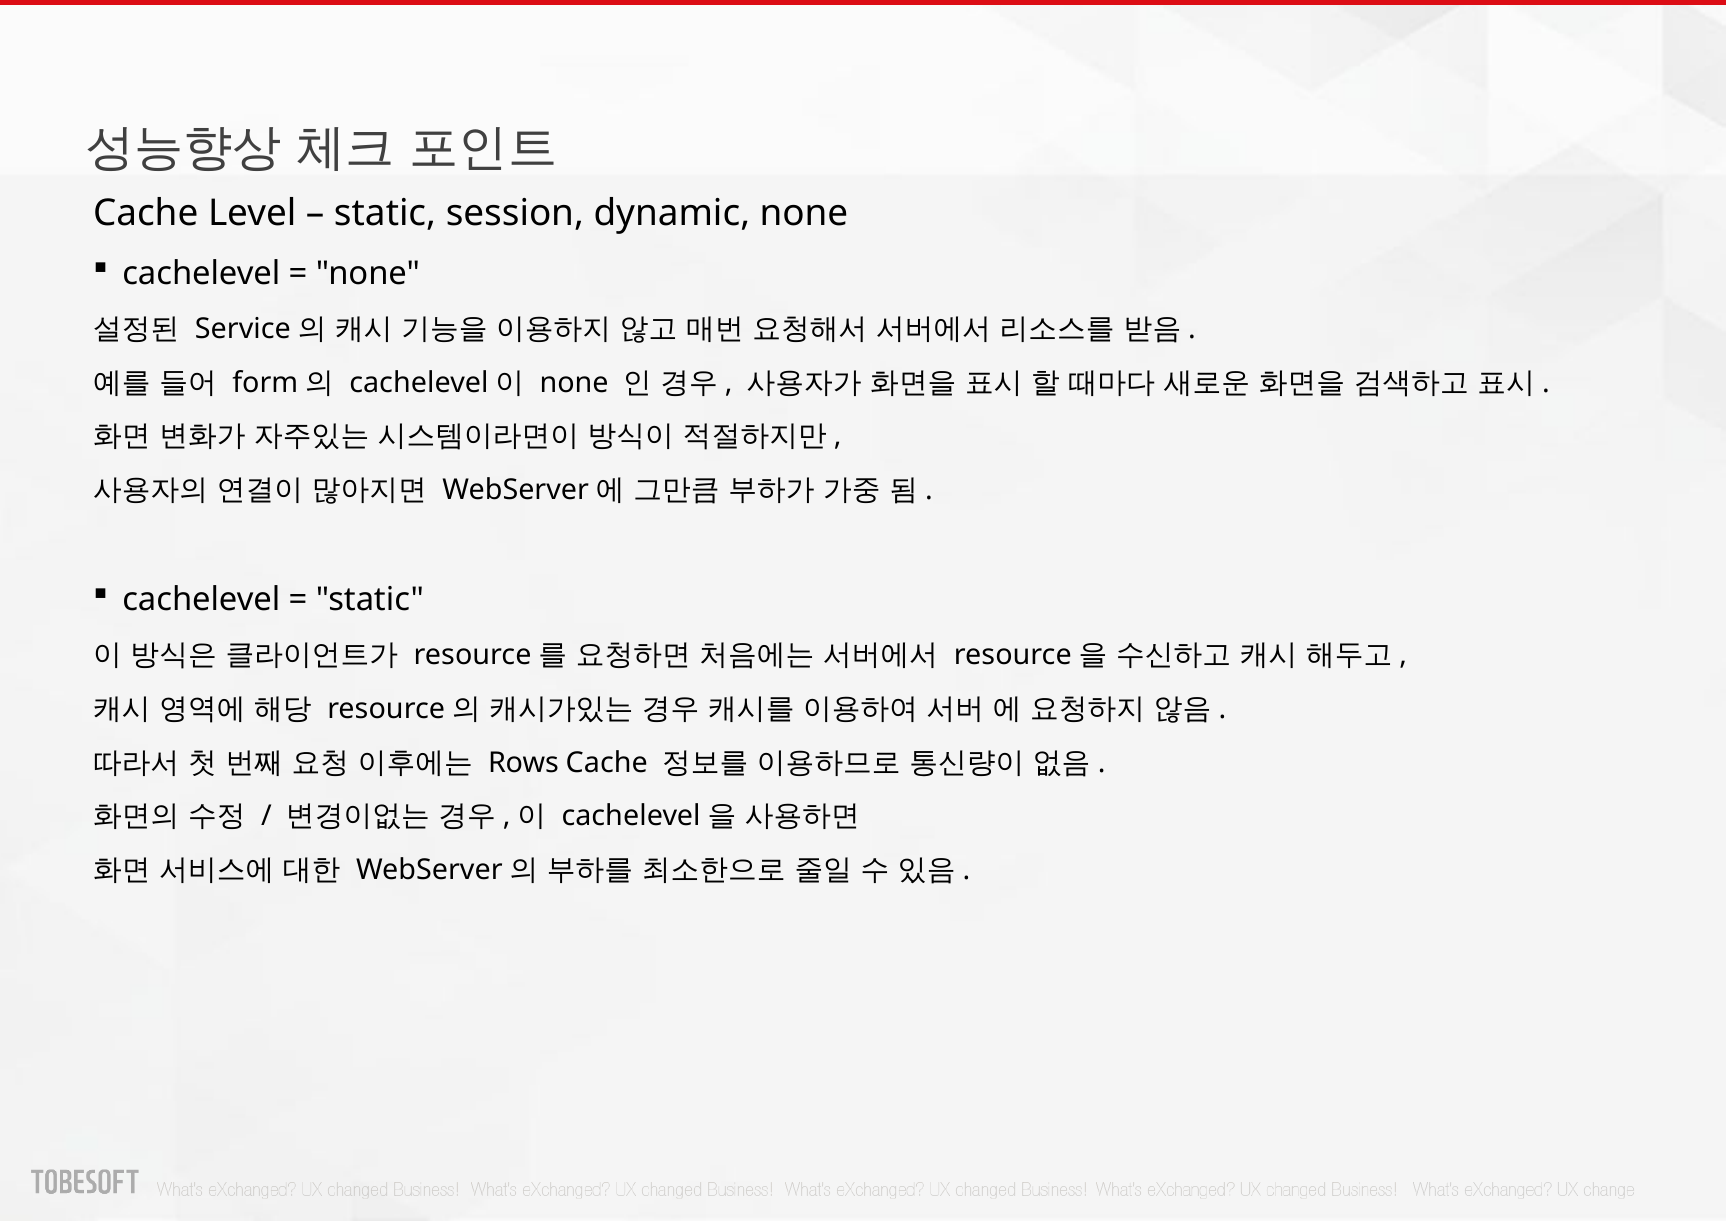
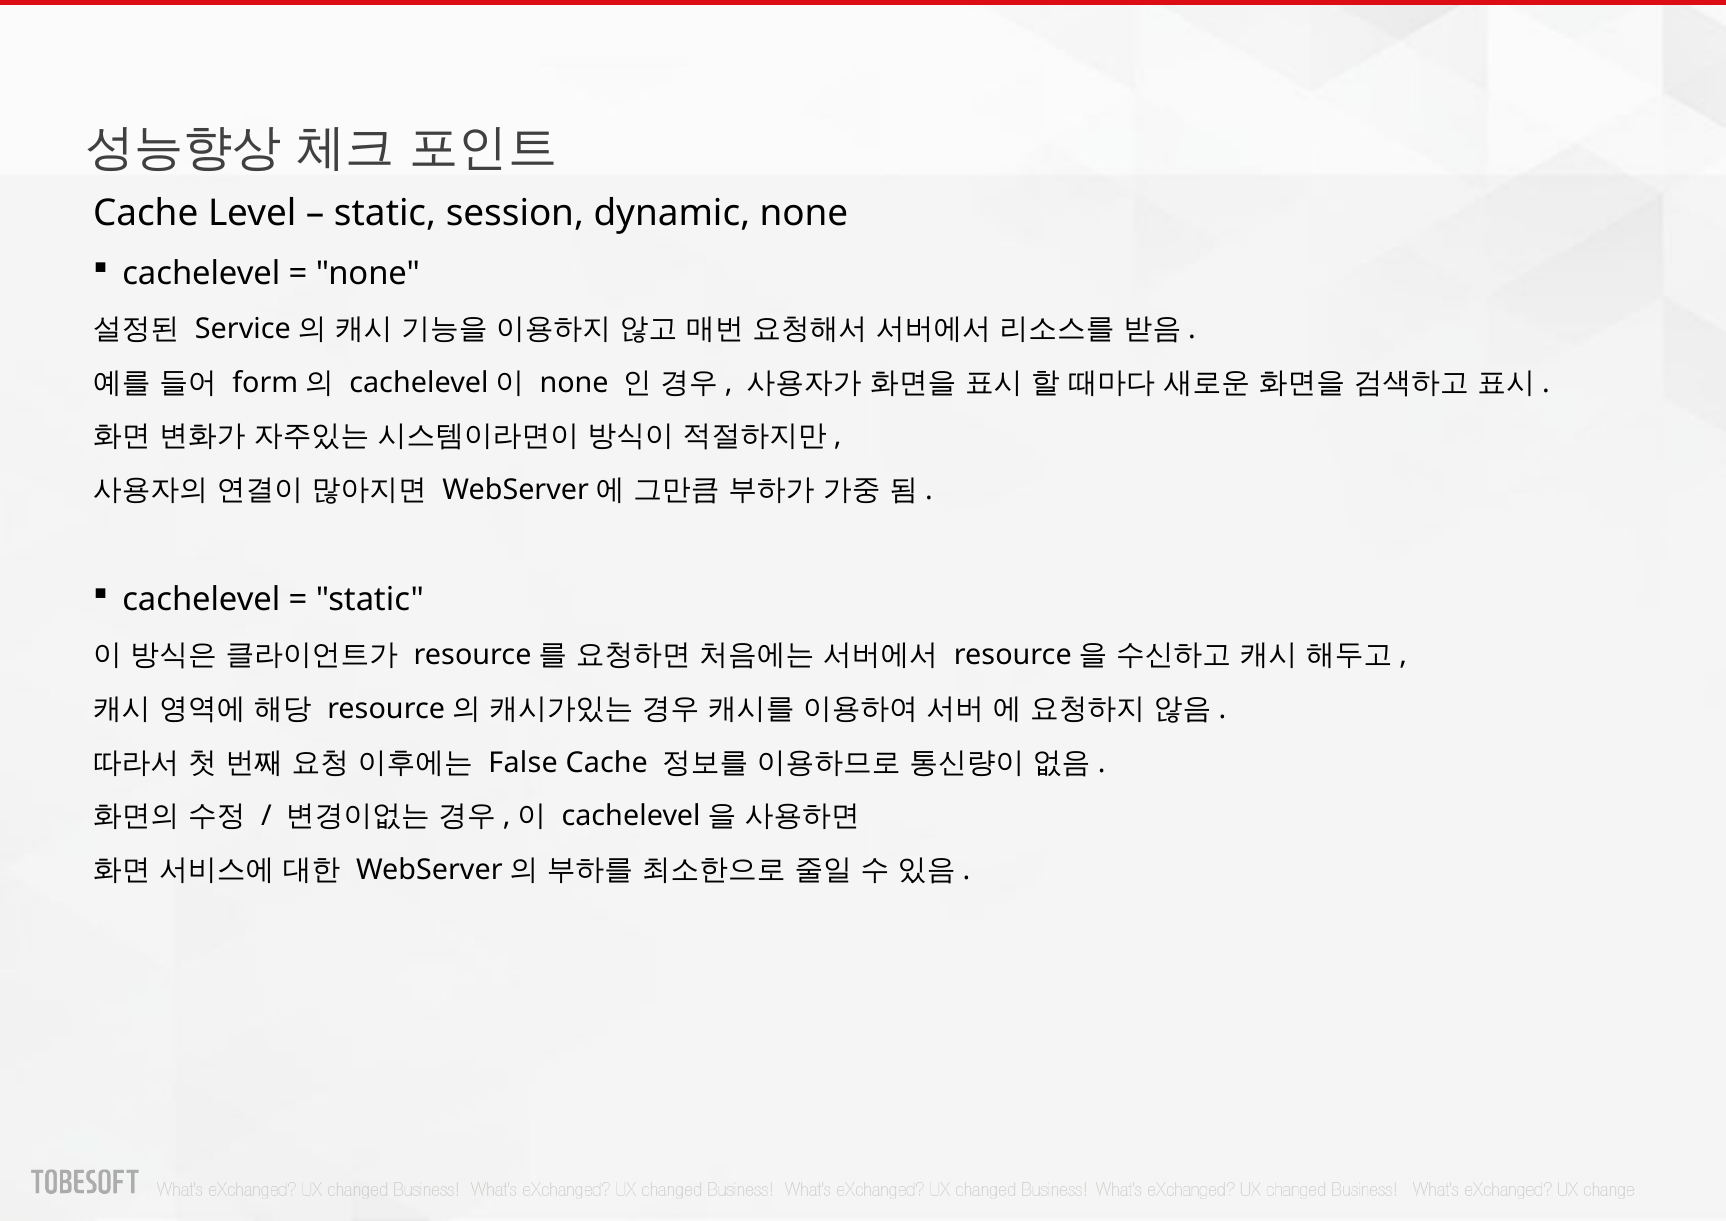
Rows: Rows -> False (523, 762)
